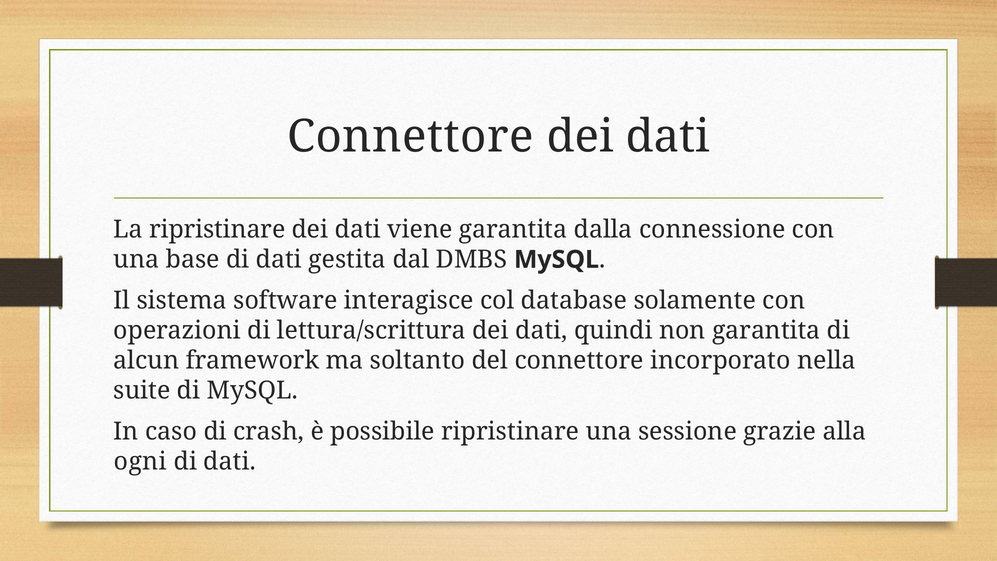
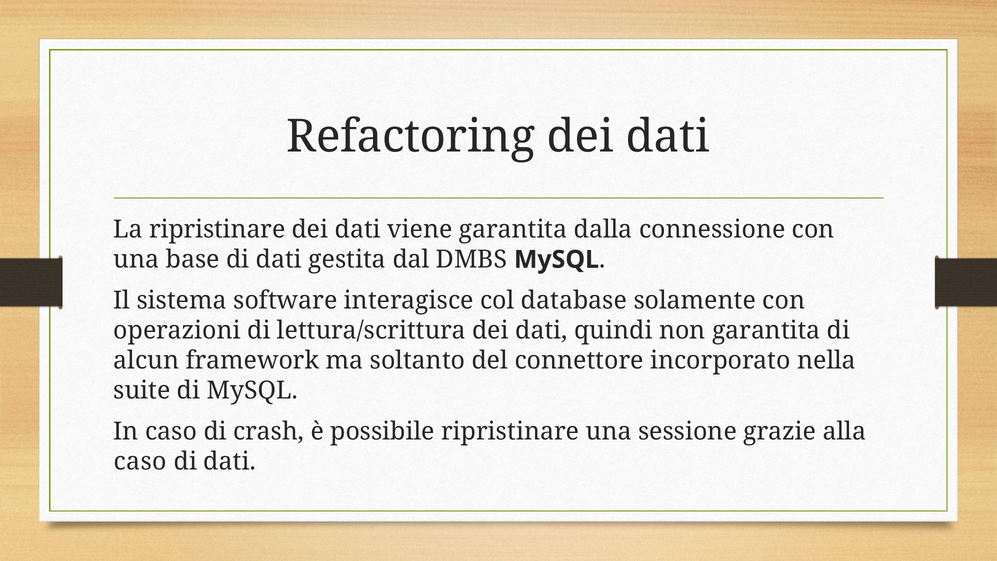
Connettore: Connettore -> Refactoring (411, 137)
ogni: ogni -> caso (140, 461)
